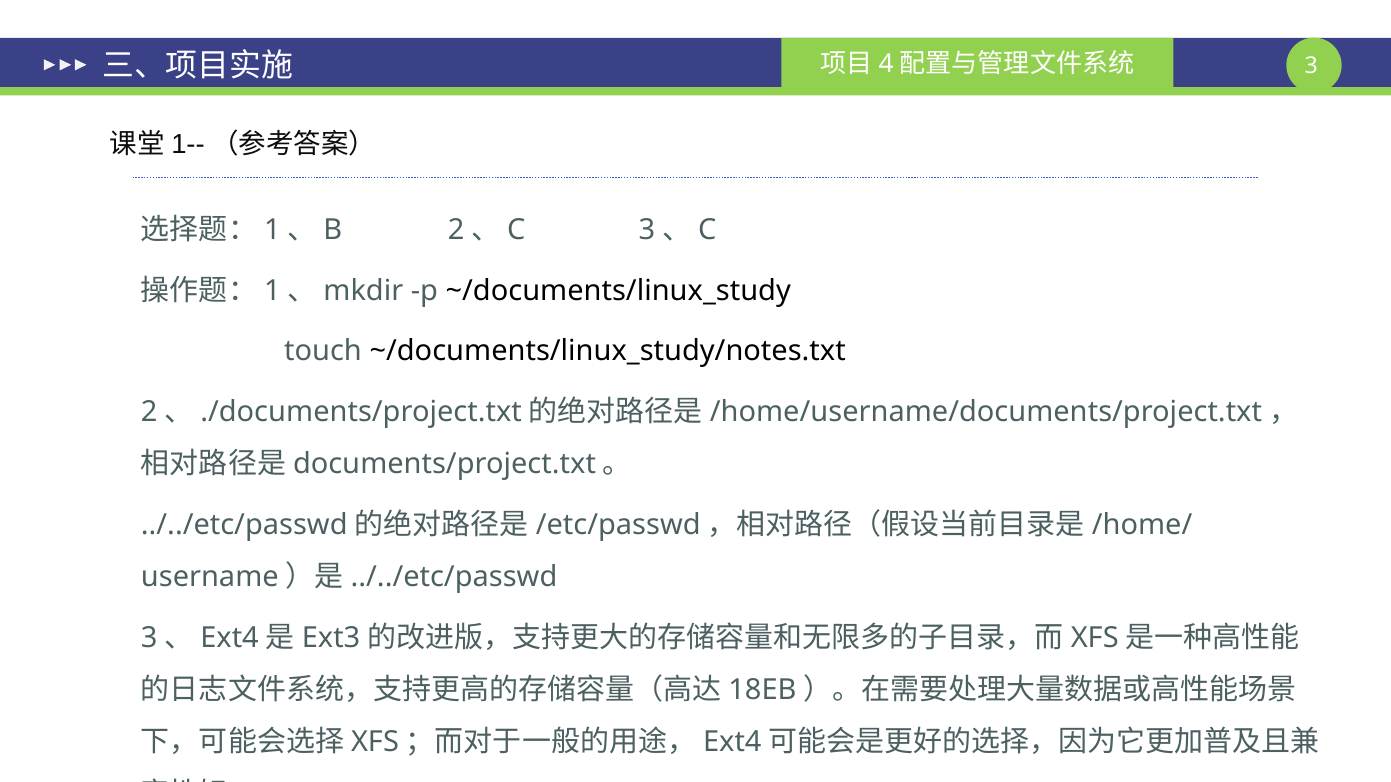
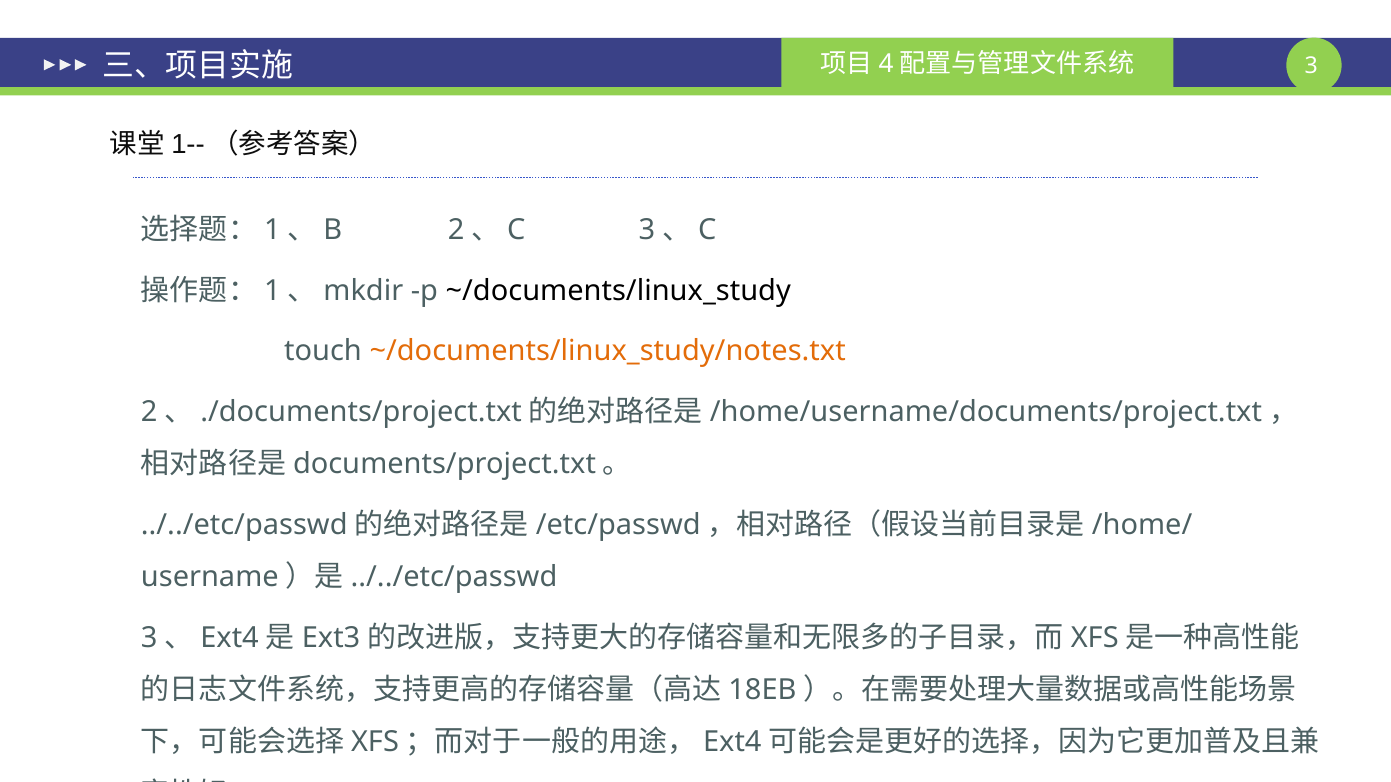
~/documents/linux_study/notes.txt colour: black -> orange (608, 351)
